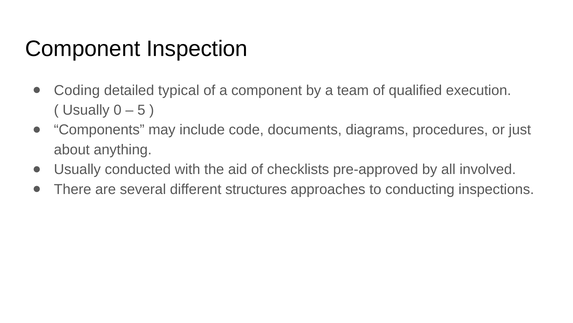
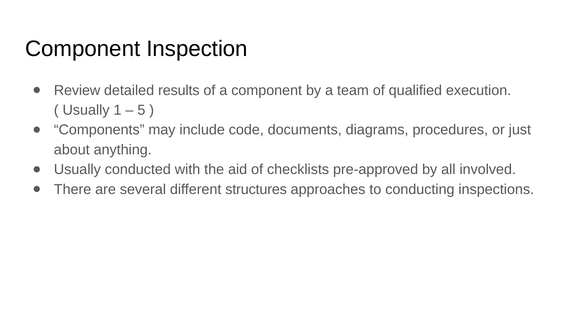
Coding: Coding -> Review (77, 90)
typical: typical -> results (179, 90)
0: 0 -> 1 (118, 110)
